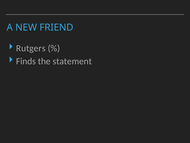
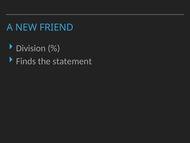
Rutgers: Rutgers -> Division (31, 48)
